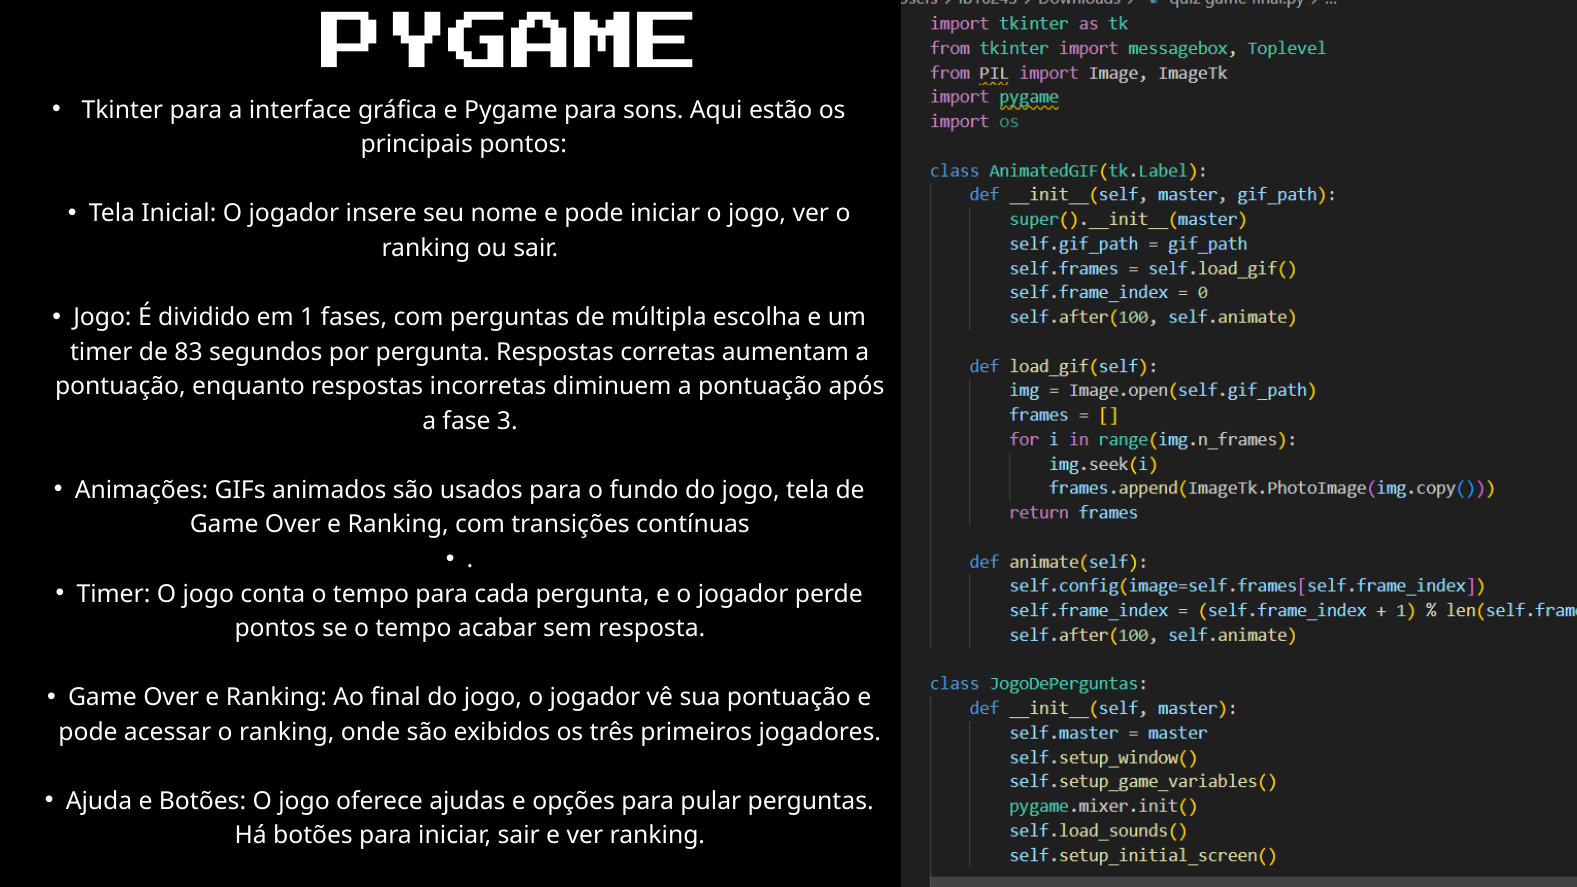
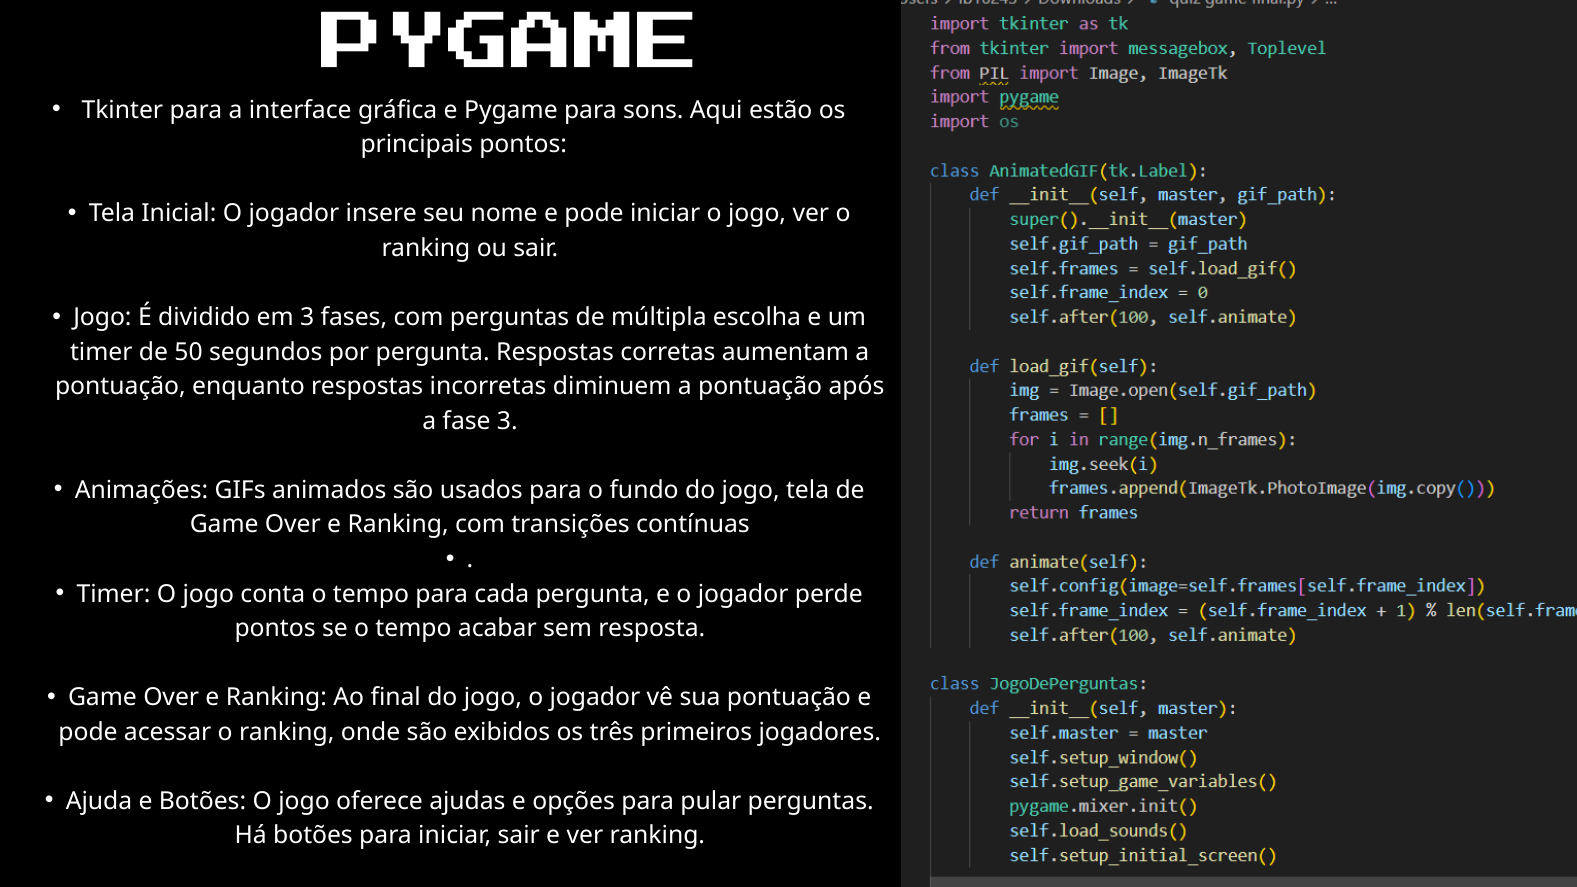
em 1: 1 -> 3 (307, 317)
83: 83 -> 50 (189, 352)
